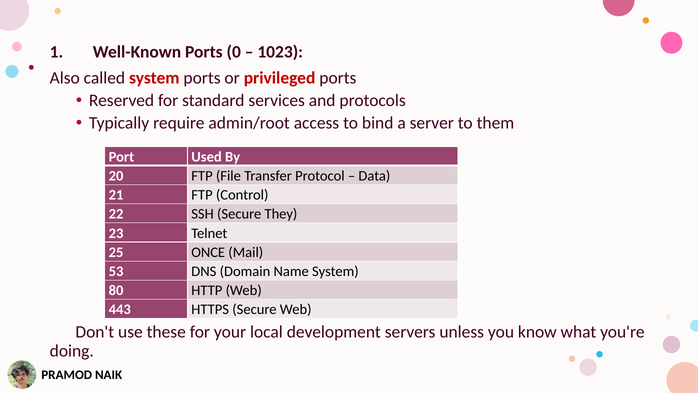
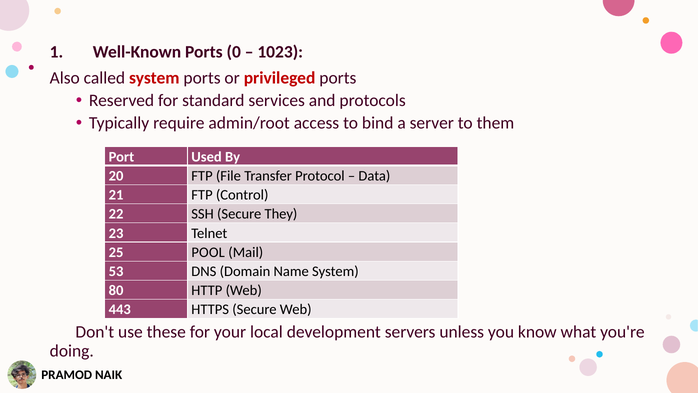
ONCE: ONCE -> POOL (208, 252)
